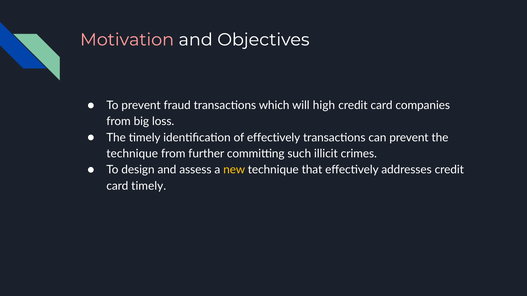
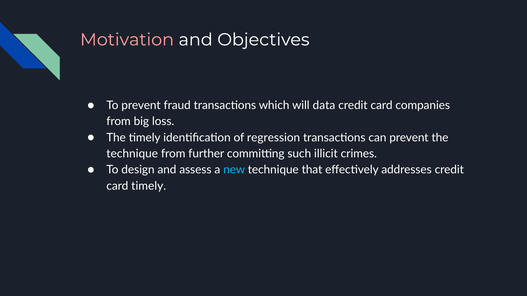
high: high -> data (324, 106)
of effectively: effectively -> regression (274, 138)
new colour: yellow -> light blue (234, 170)
